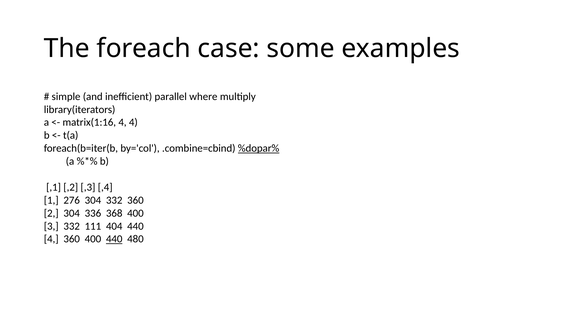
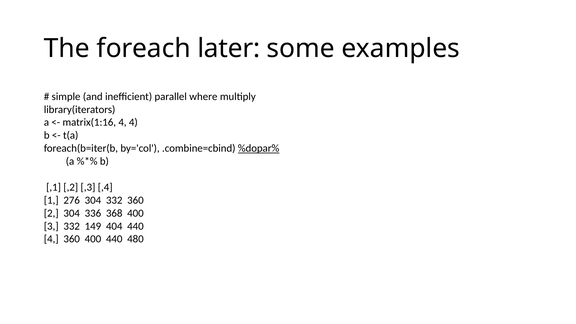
case: case -> later (229, 48)
111: 111 -> 149 (93, 226)
440 underline: present -> none (114, 239)
